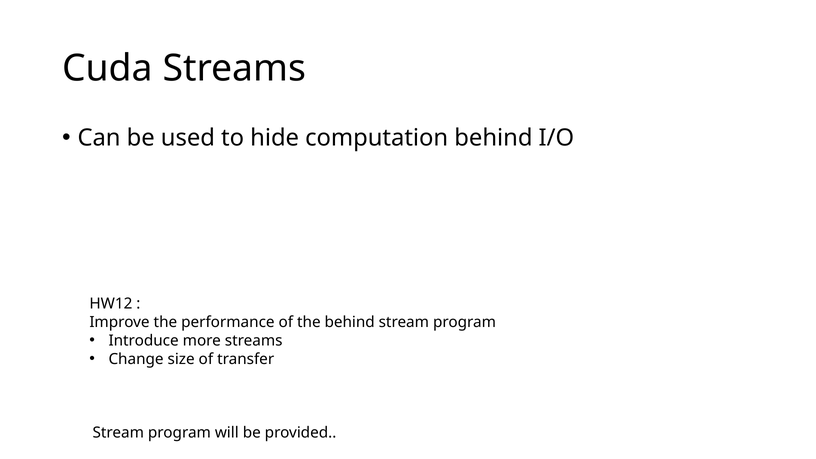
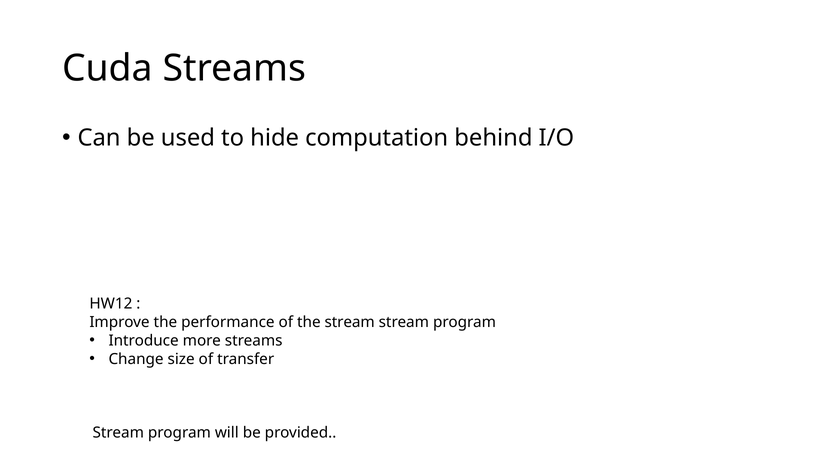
the behind: behind -> stream (350, 322)
